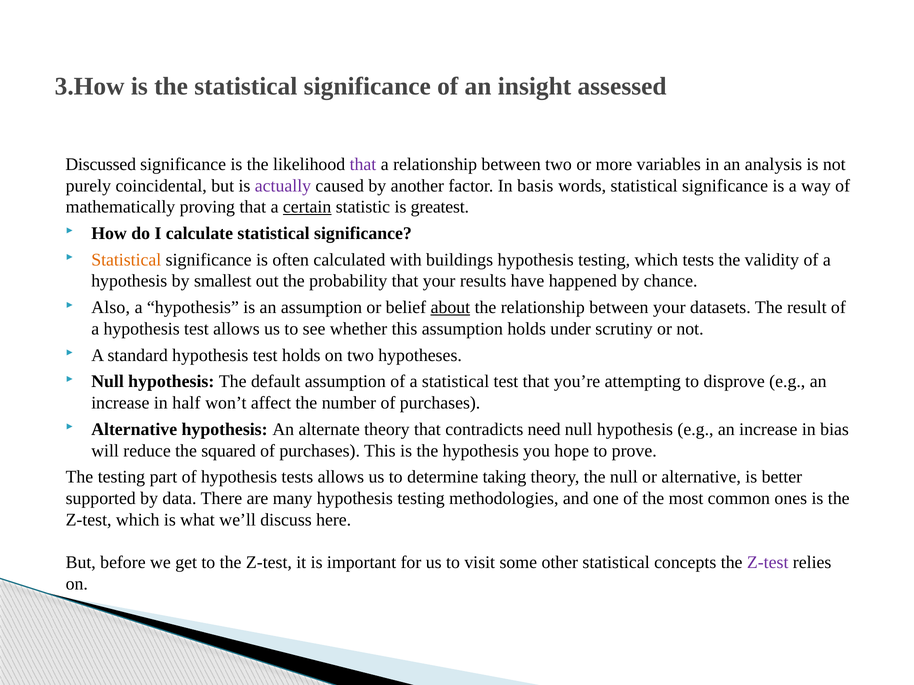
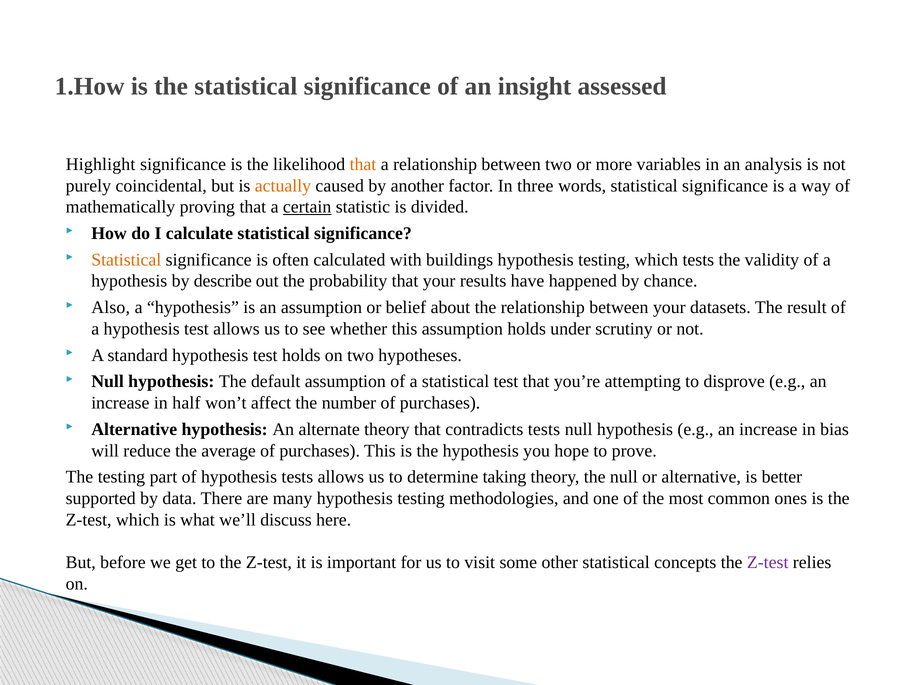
3.How: 3.How -> 1.How (90, 86)
Discussed: Discussed -> Highlight (101, 164)
that colour: purple -> orange (363, 164)
actually colour: purple -> orange (283, 186)
basis: basis -> three (535, 186)
greatest: greatest -> divided (440, 207)
smallest: smallest -> describe (223, 281)
about underline: present -> none (450, 308)
contradicts need: need -> tests (544, 430)
squared: squared -> average (229, 451)
